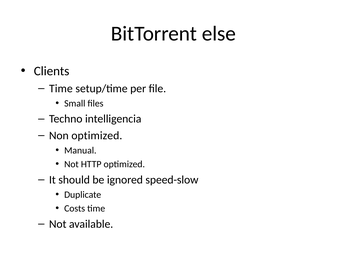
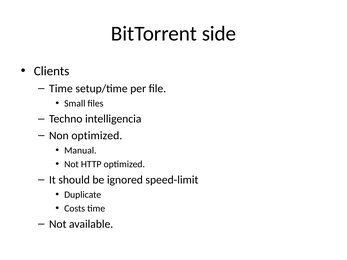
else: else -> side (219, 34)
speed-slow: speed-slow -> speed-limit (172, 180)
